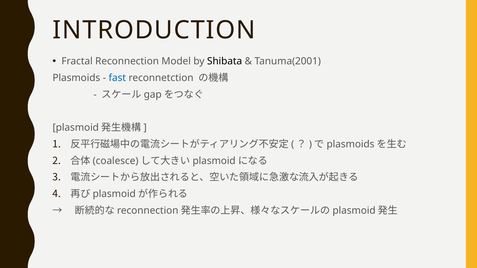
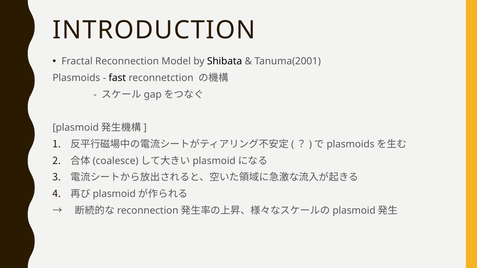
fast colour: blue -> black (117, 78)
